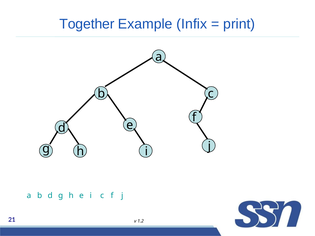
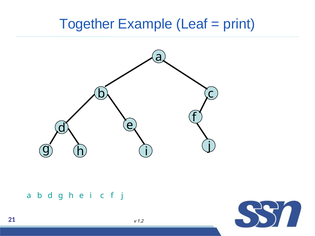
Infix: Infix -> Leaf (192, 24)
